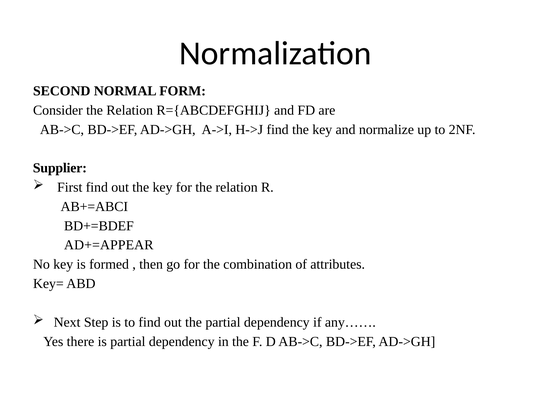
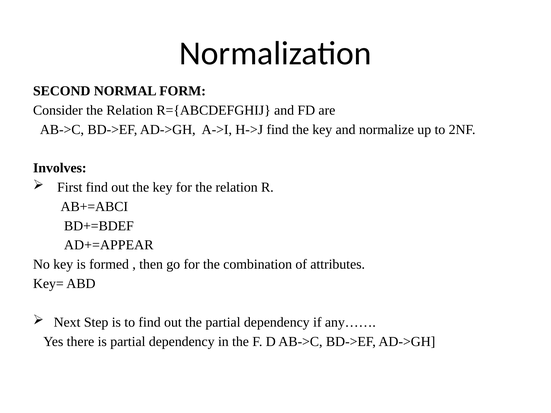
Supplier: Supplier -> Involves (60, 168)
